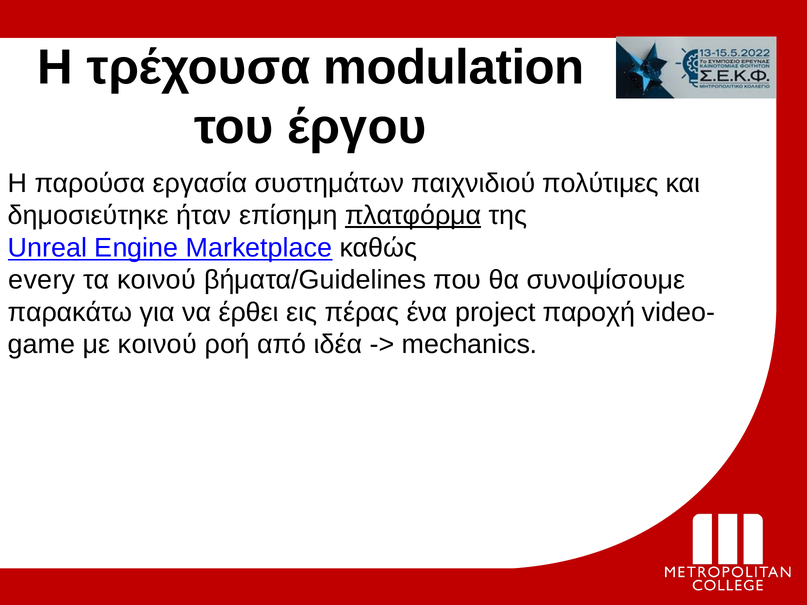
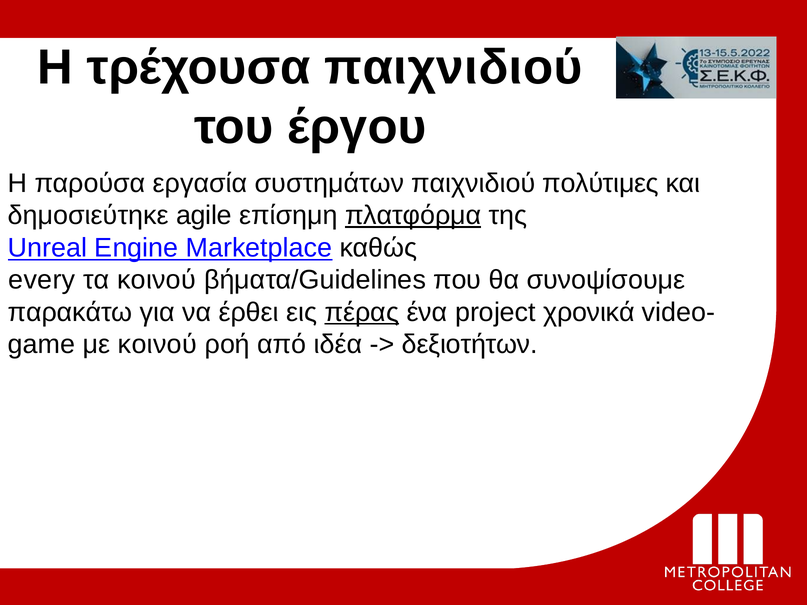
τρέχουσα modulation: modulation -> παιχνιδιού (453, 68)
ήταν: ήταν -> agile (204, 216)
πέρας underline: none -> present (362, 312)
παροχή: παροχή -> χρονικά (589, 312)
mechanics: mechanics -> δεξιοτήτων (470, 345)
